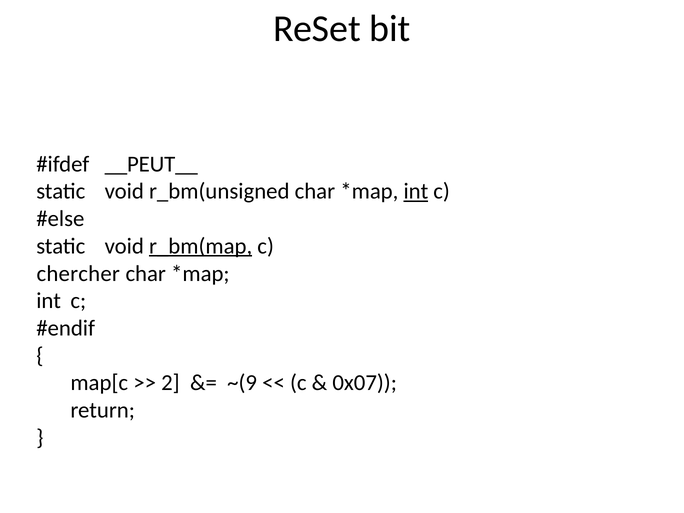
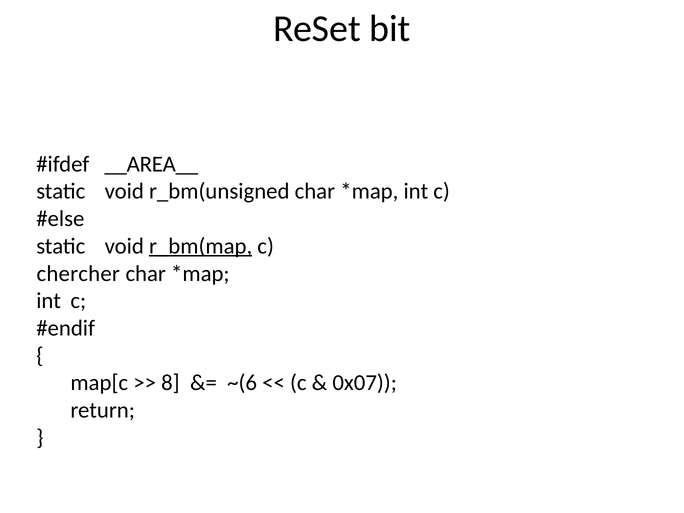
__PEUT__: __PEUT__ -> __AREA__ (151, 164)
int underline: present -> none (416, 191)
2: 2 -> 8 (170, 383)
~(9: ~(9 -> ~(6 (242, 383)
